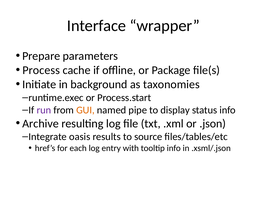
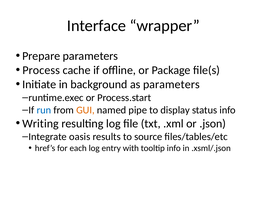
as taxonomies: taxonomies -> parameters (171, 84)
run colour: purple -> blue (44, 110)
Archive: Archive -> Writing (40, 124)
